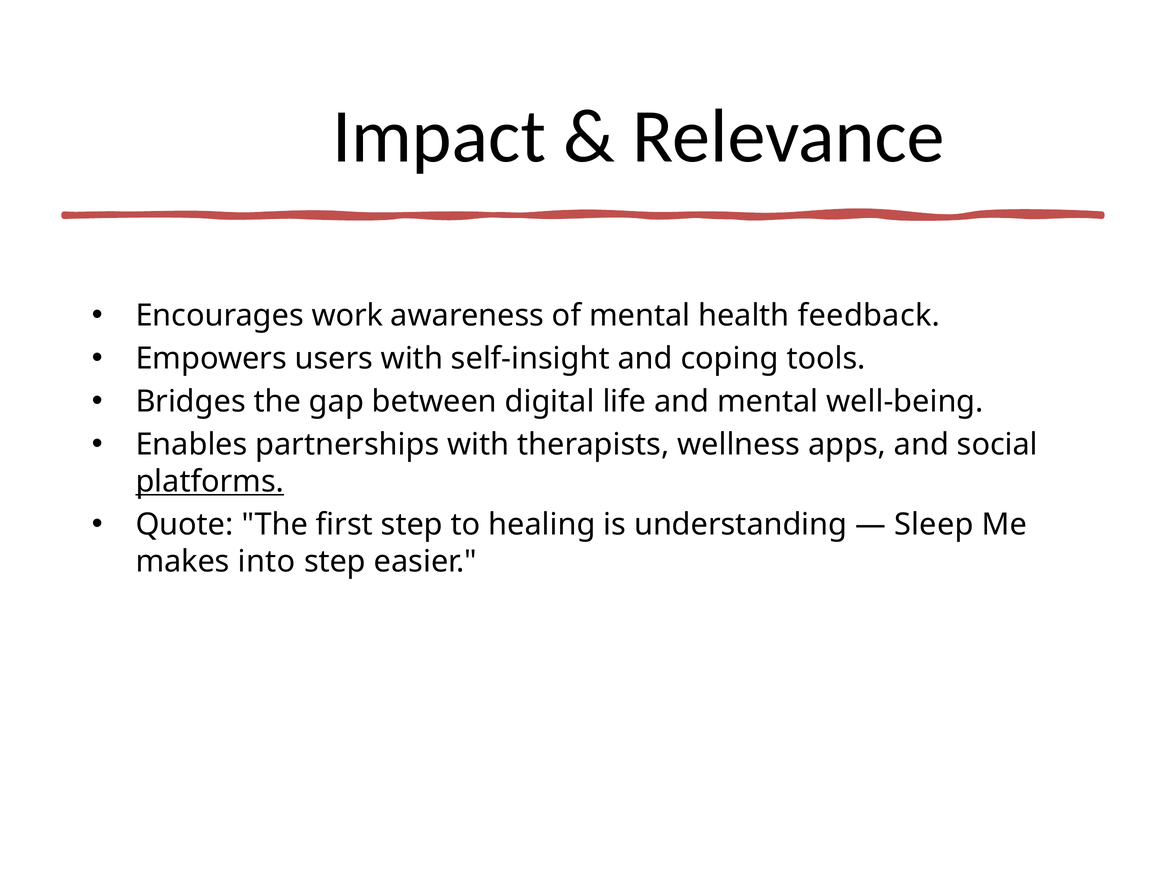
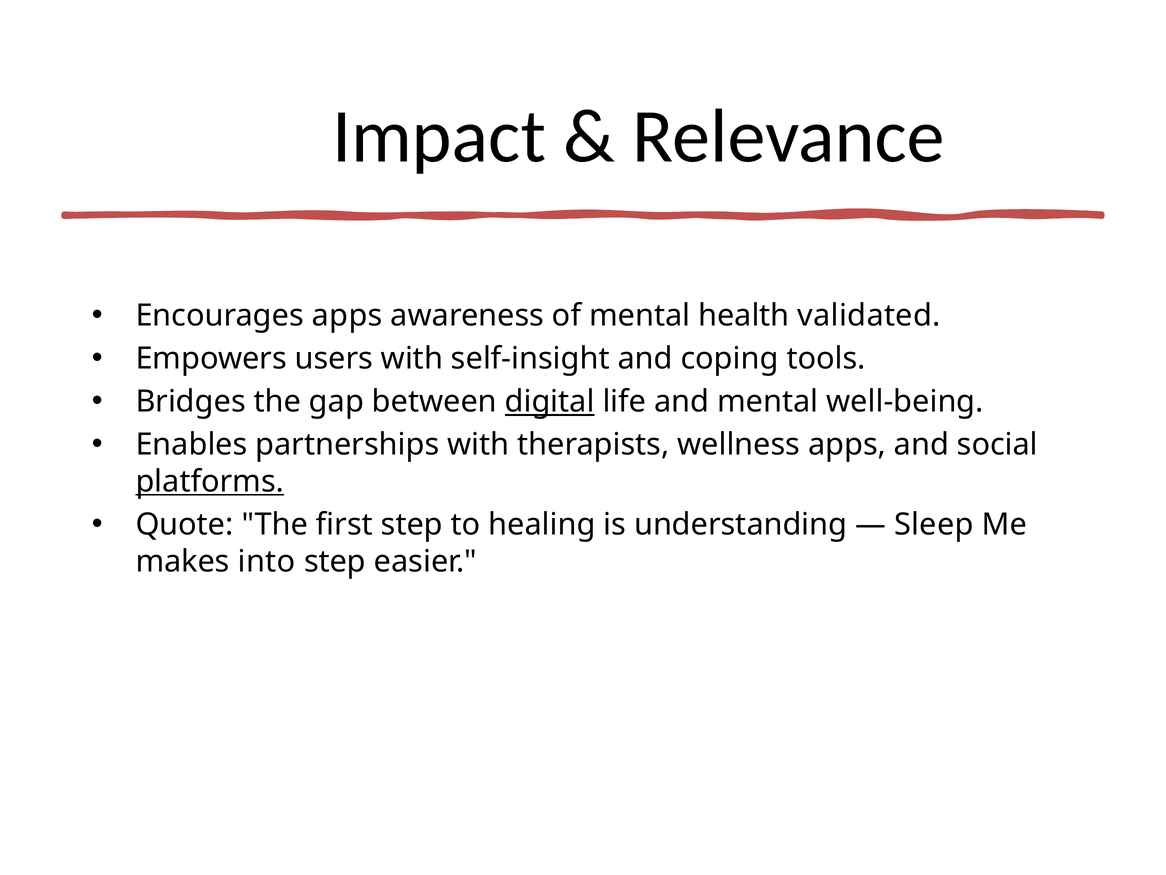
Encourages work: work -> apps (347, 315)
feedback: feedback -> validated (869, 315)
digital underline: none -> present (550, 401)
